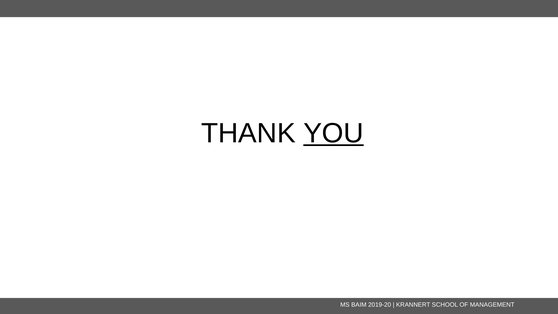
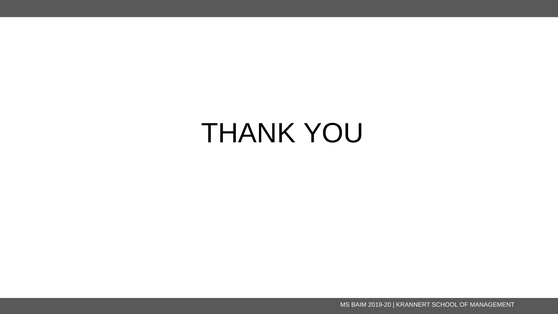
YOU underline: present -> none (334, 133)
